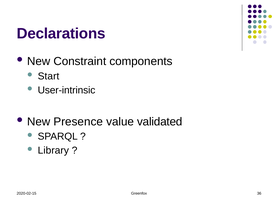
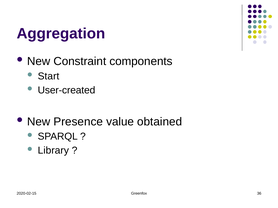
Declarations: Declarations -> Aggregation (61, 34)
User-intrinsic: User-intrinsic -> User-created (66, 90)
validated: validated -> obtained (160, 122)
